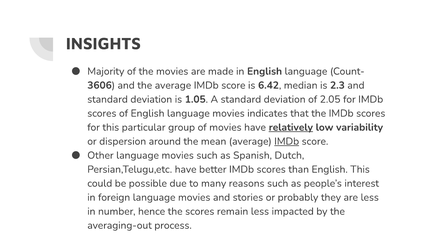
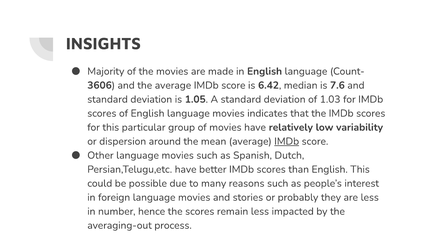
2.3: 2.3 -> 7.6 (337, 85)
2.05: 2.05 -> 1.03 (330, 99)
relatively underline: present -> none (291, 128)
